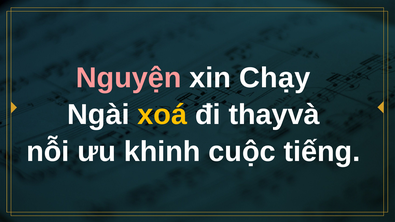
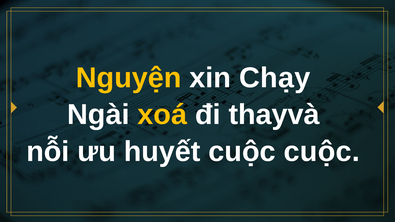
Nguyện colour: pink -> yellow (129, 78)
khinh: khinh -> huyết (162, 152)
cuộc tiếng: tiếng -> cuộc (322, 152)
